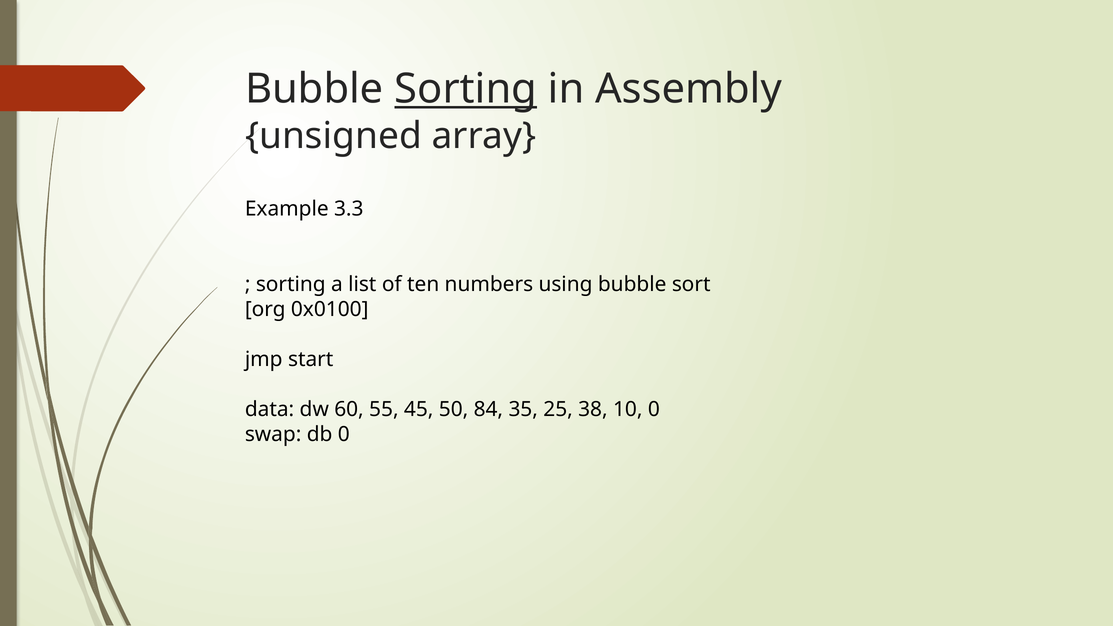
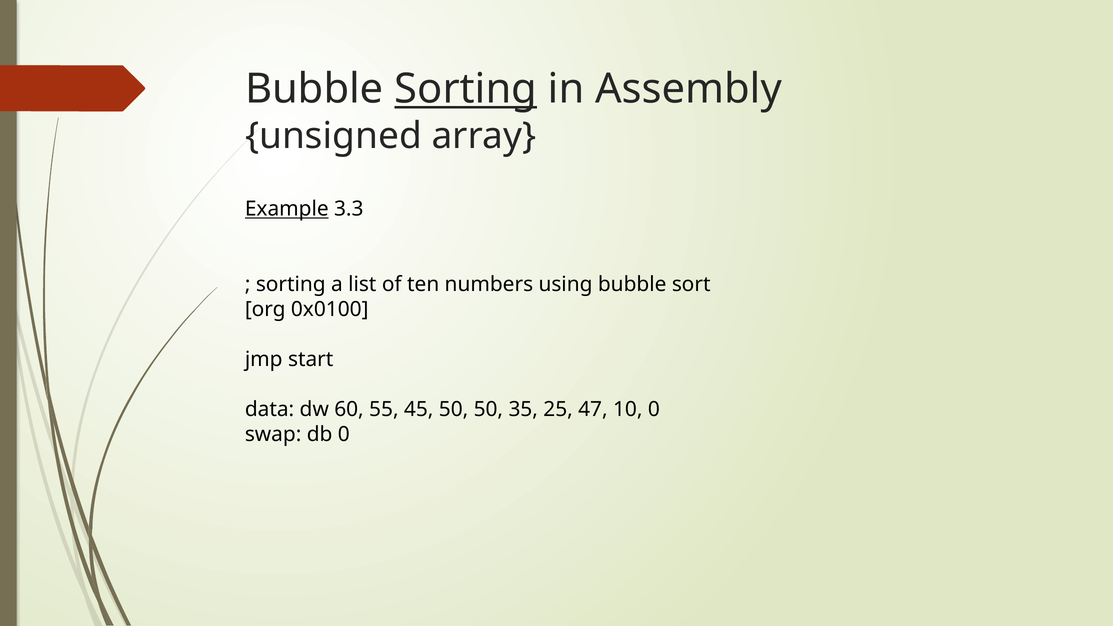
Example underline: none -> present (287, 209)
50 84: 84 -> 50 (488, 409)
38: 38 -> 47 (593, 409)
